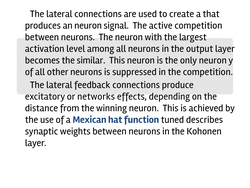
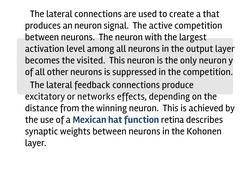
similar: similar -> visited (91, 60)
tuned: tuned -> retina (172, 120)
